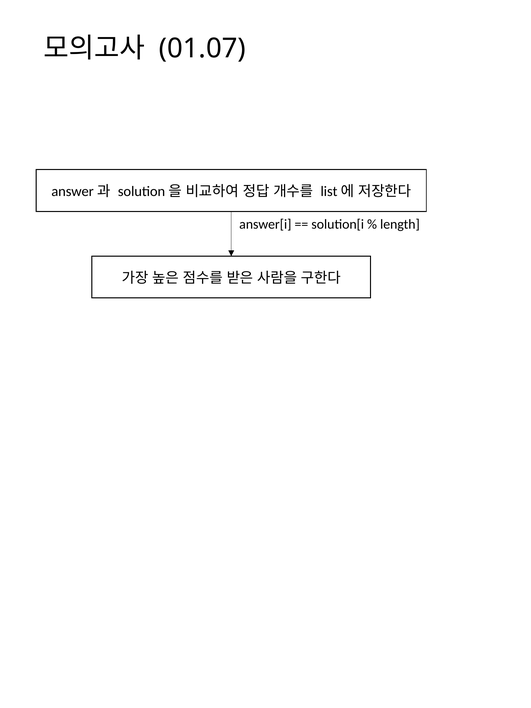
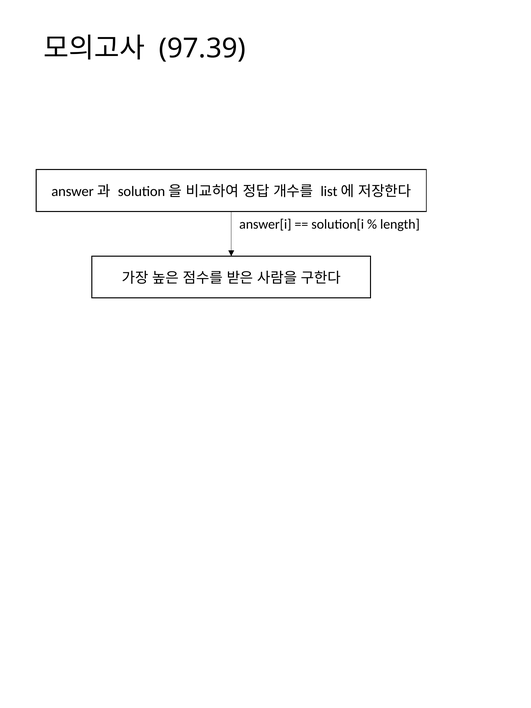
01.07: 01.07 -> 97.39 (202, 48)
